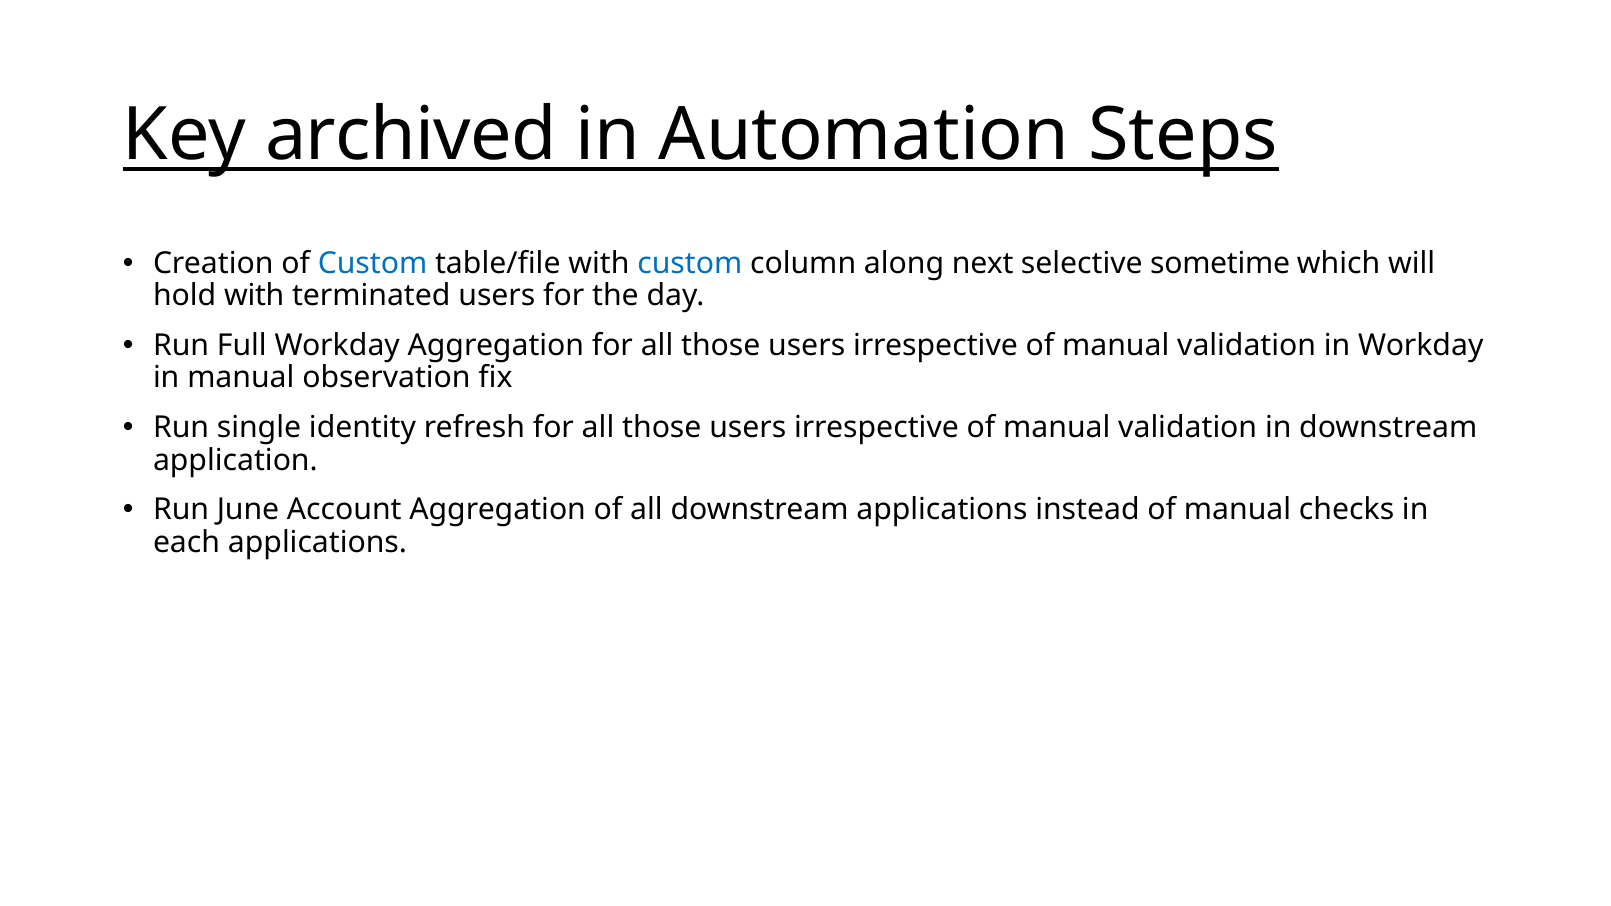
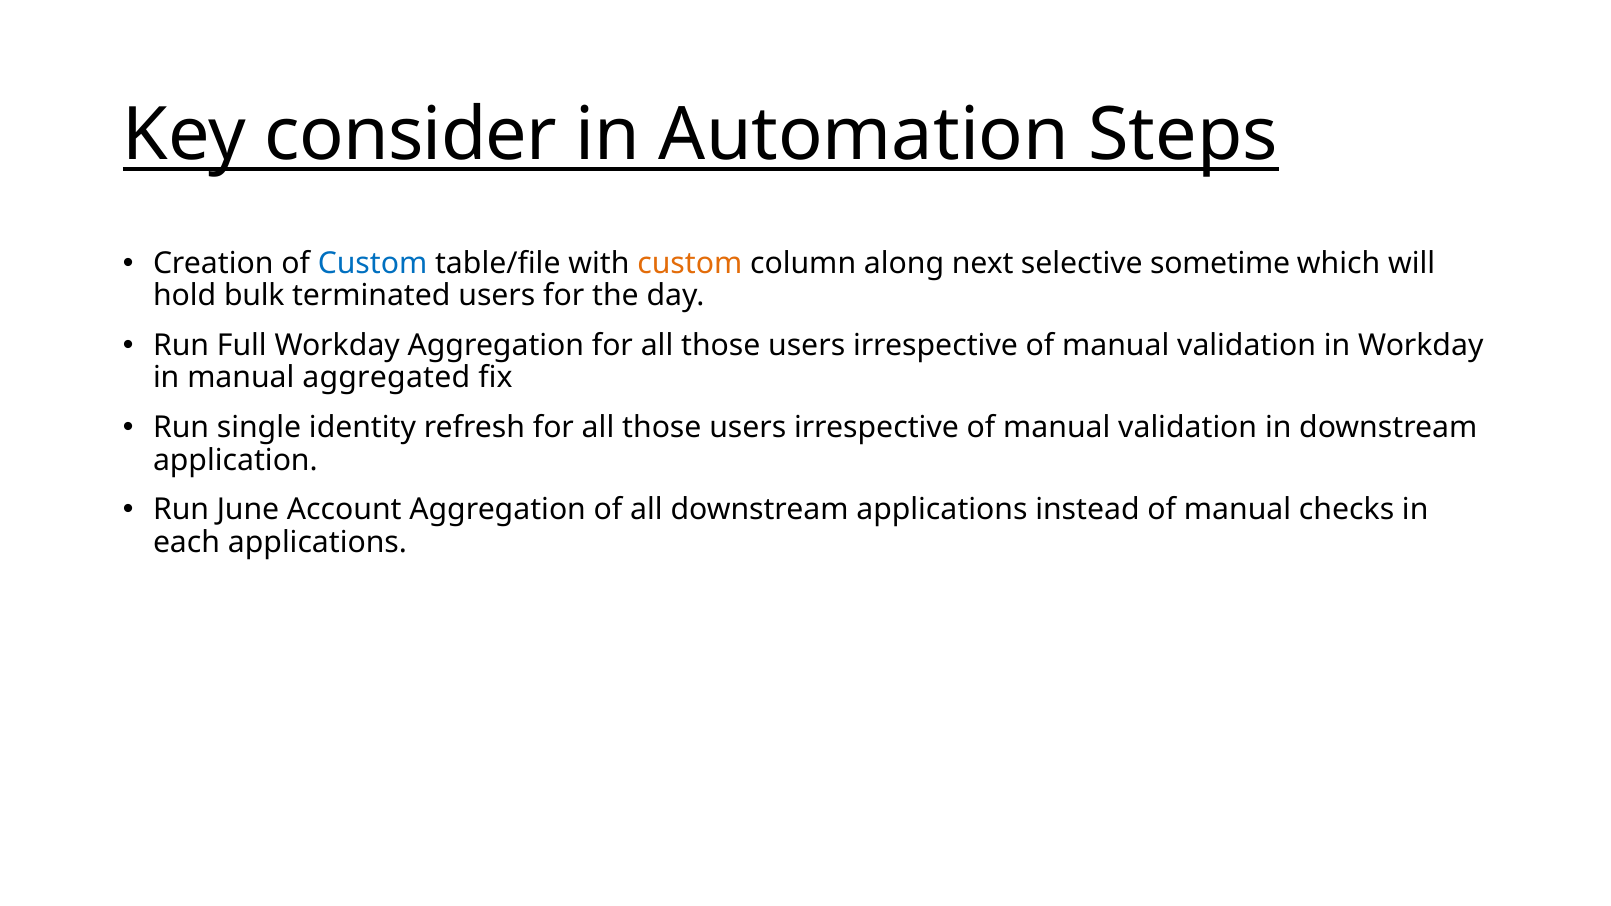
archived: archived -> consider (411, 135)
custom colour: blue -> orange (690, 263)
hold with: with -> bulk (254, 296)
observation: observation -> aggregated (386, 378)
